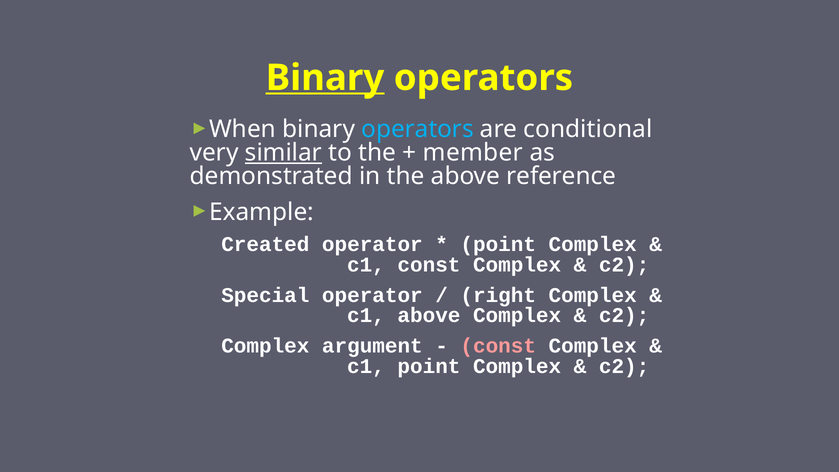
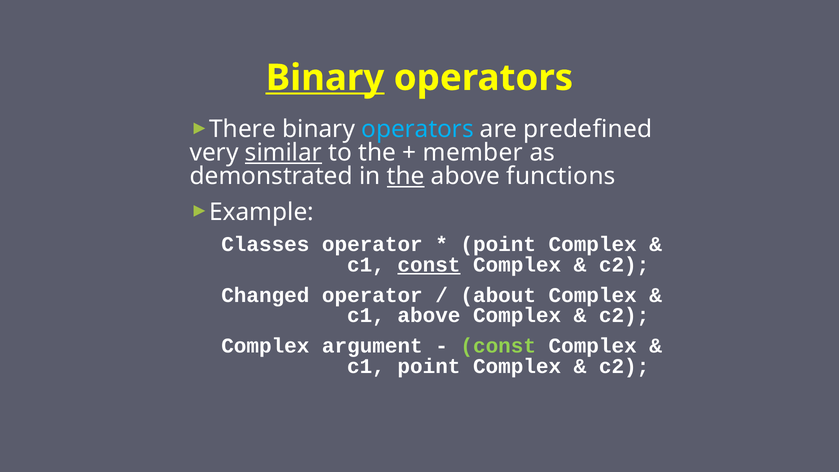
When: When -> There (243, 129)
conditional: conditional -> predefined (588, 129)
the underline: none -> present (406, 176)
reference: reference -> functions (561, 176)
Created: Created -> Classes (265, 244)
const underline: none -> present (429, 265)
Special: Special -> Changed (265, 295)
right: right -> about (498, 295)
const colour: pink -> light green (498, 346)
